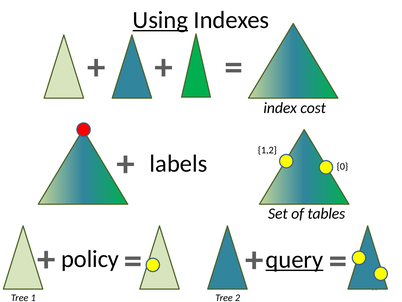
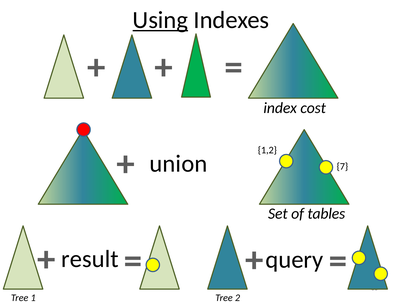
labels: labels -> union (178, 163)
0: 0 -> 7 (342, 166)
query underline: present -> none (294, 259)
policy: policy -> result (90, 259)
